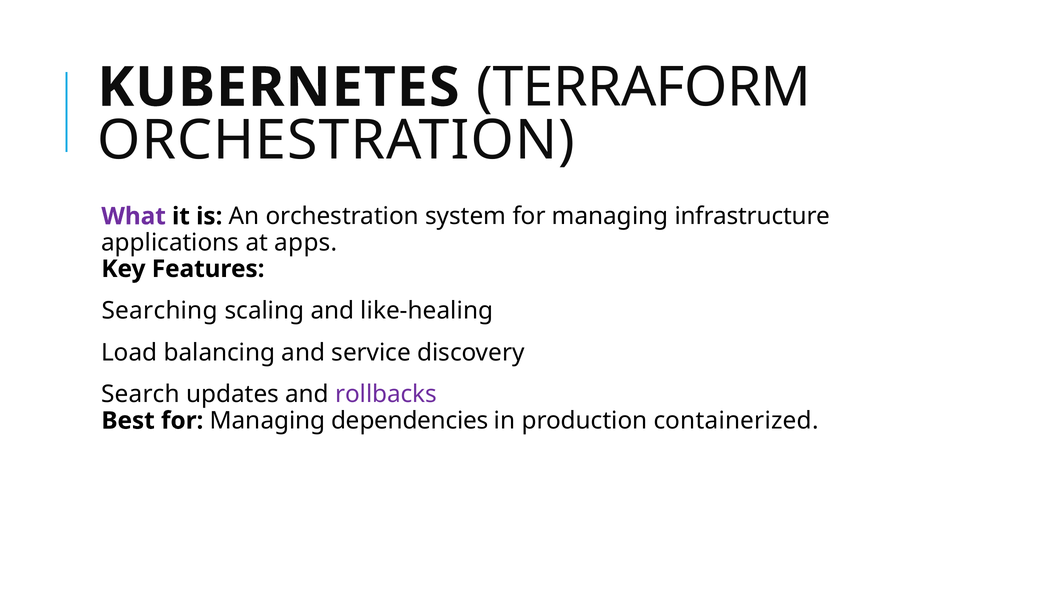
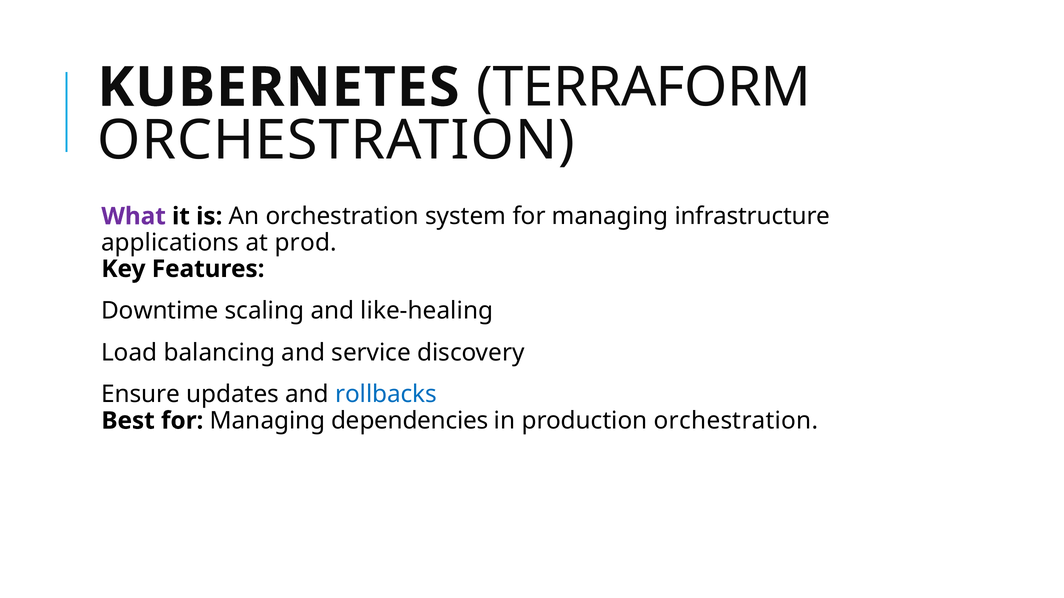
apps: apps -> prod (306, 243)
Searching: Searching -> Downtime (160, 311)
Search: Search -> Ensure (141, 395)
rollbacks colour: purple -> blue (386, 395)
production containerized: containerized -> orchestration (736, 421)
